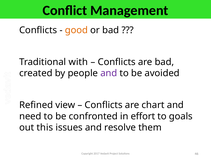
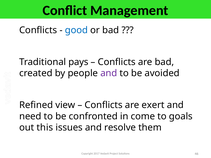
good colour: orange -> blue (76, 30)
with: with -> pays (78, 62)
chart: chart -> exert (153, 105)
effort: effort -> come (143, 116)
